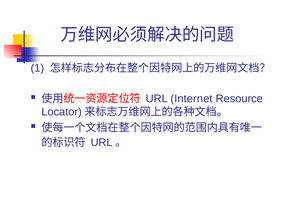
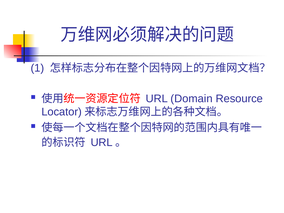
Internet: Internet -> Domain (192, 99)
